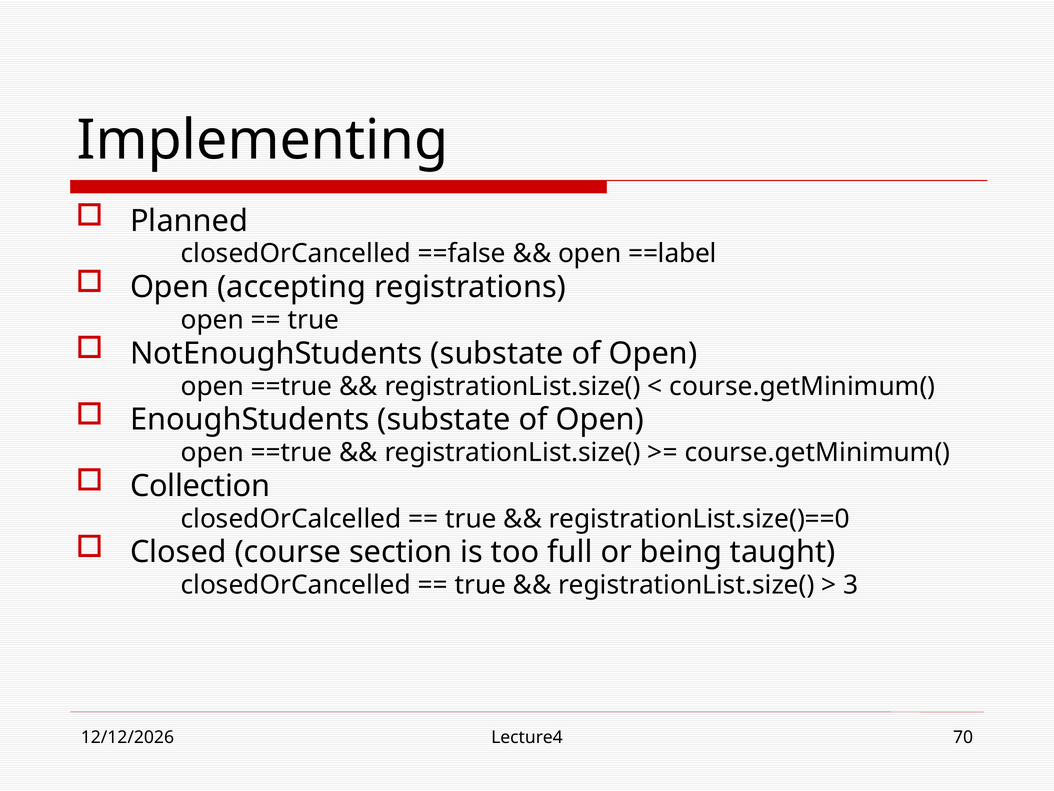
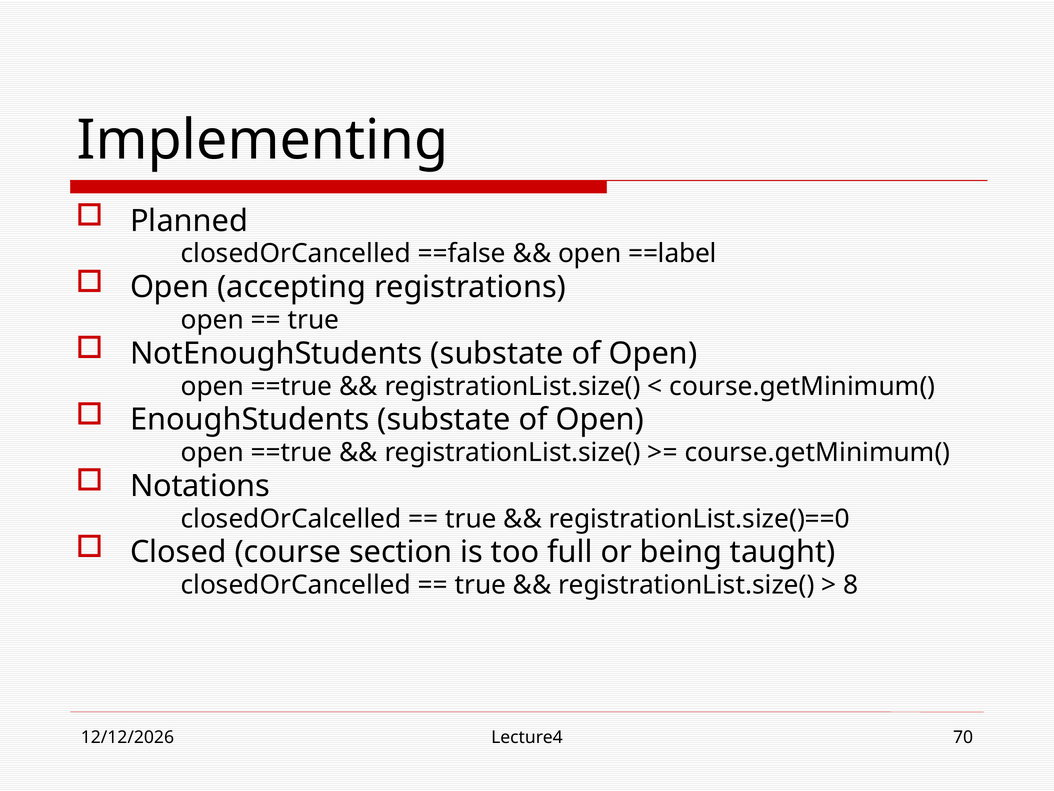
Collection: Collection -> Notations (200, 486)
3: 3 -> 8 (851, 585)
